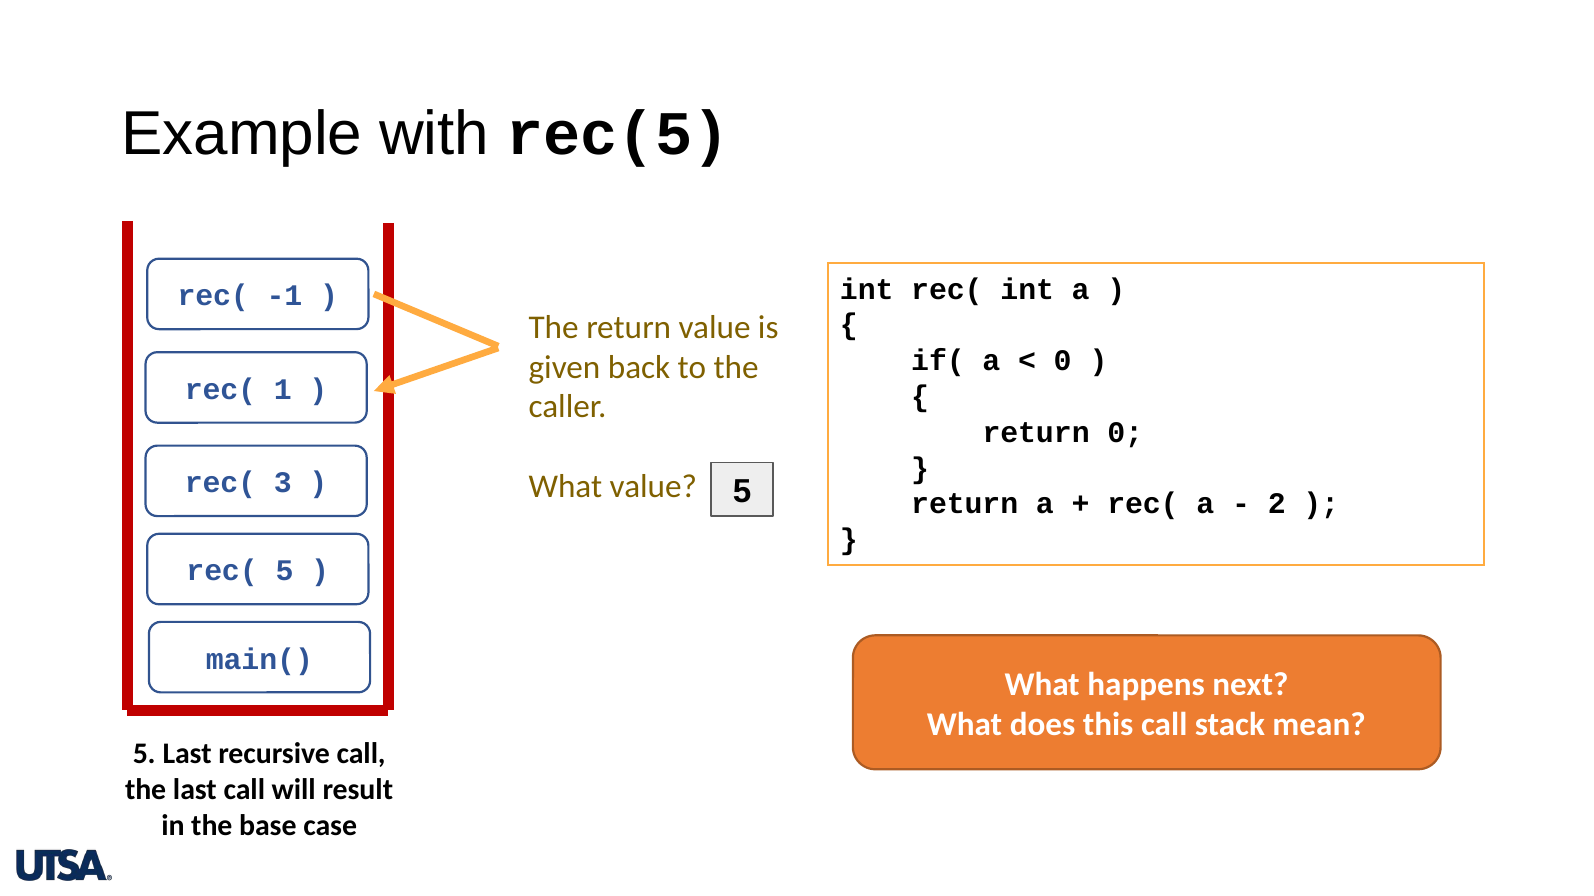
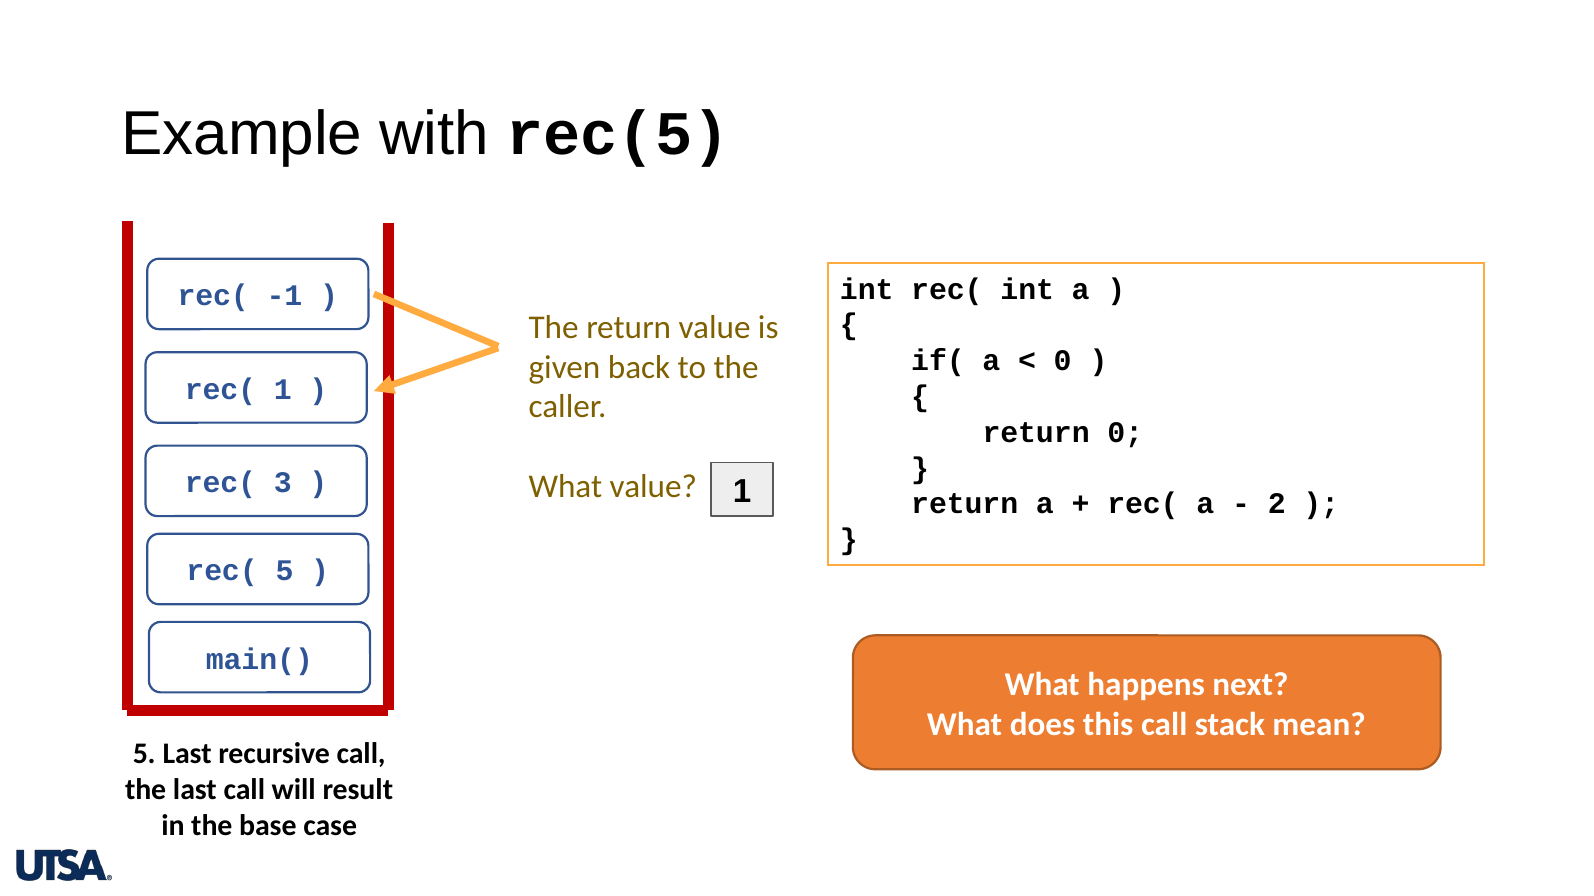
value 5: 5 -> 1 (742, 492)
